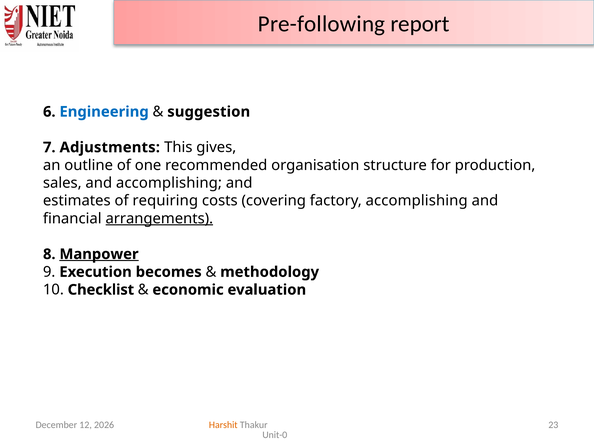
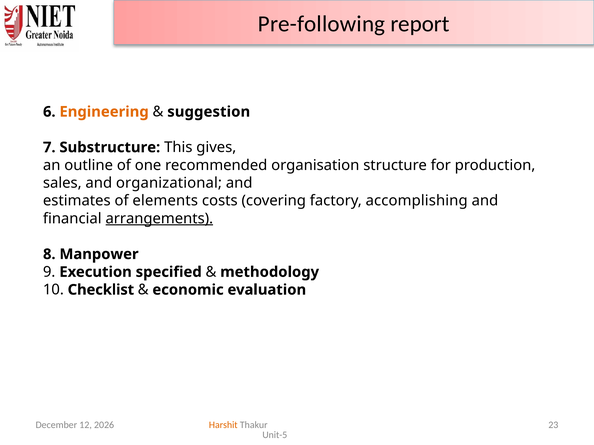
Engineering colour: blue -> orange (104, 112)
Adjustments: Adjustments -> Substructure (110, 148)
and accomplishing: accomplishing -> organizational (169, 183)
requiring: requiring -> elements (165, 201)
Manpower underline: present -> none (99, 254)
becomes: becomes -> specified (169, 272)
Unit-0: Unit-0 -> Unit-5 (275, 435)
